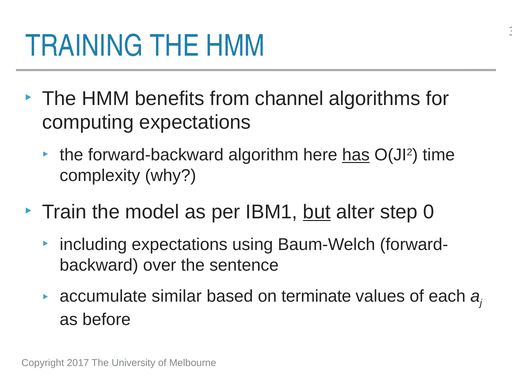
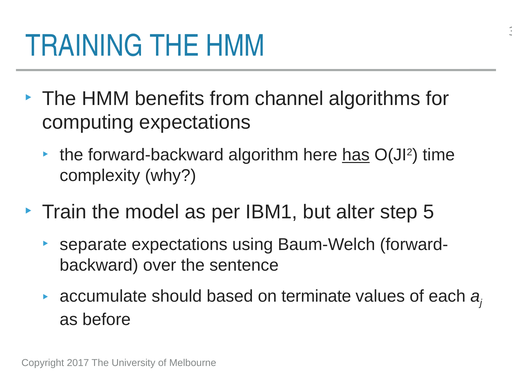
but underline: present -> none (317, 212)
0: 0 -> 5 (429, 212)
including: including -> separate (93, 245)
similar: similar -> should (177, 296)
